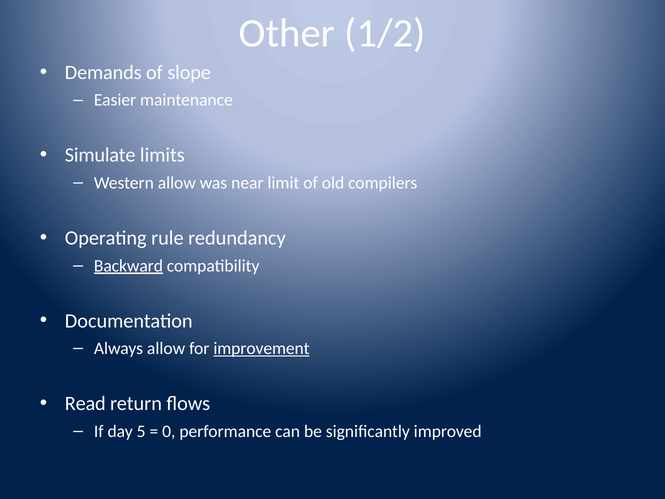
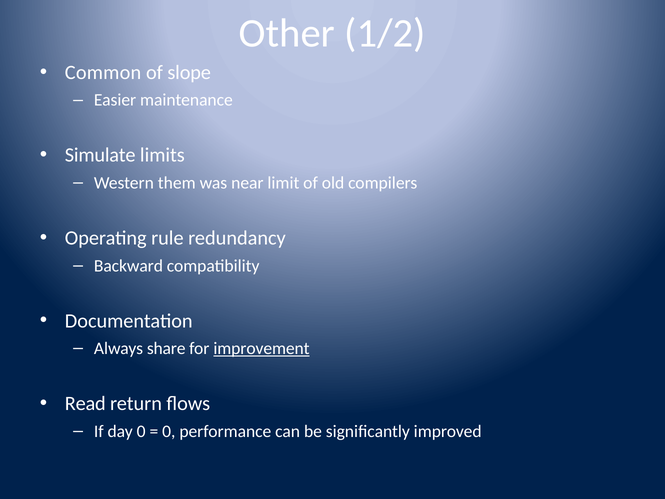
Demands: Demands -> Common (103, 72)
Western allow: allow -> them (177, 183)
Backward underline: present -> none (128, 266)
Always allow: allow -> share (166, 348)
day 5: 5 -> 0 (141, 431)
